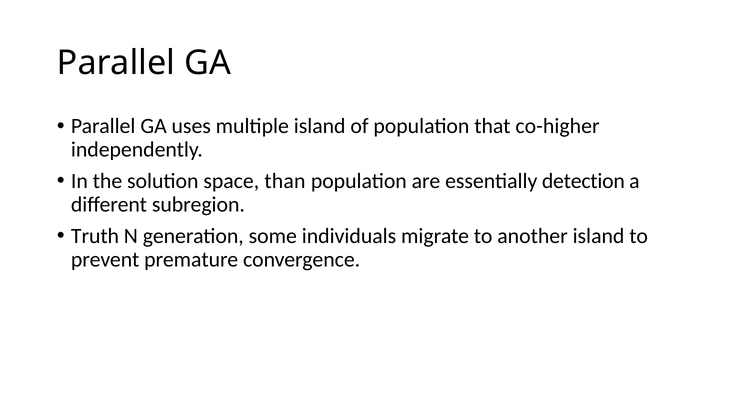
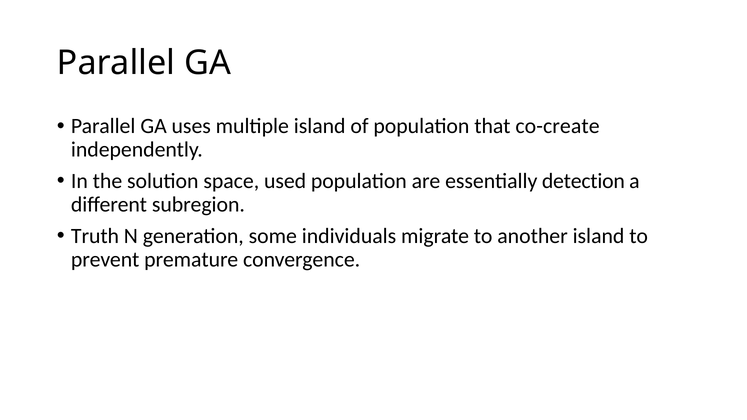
co-higher: co-higher -> co-create (558, 126)
than: than -> used (285, 181)
